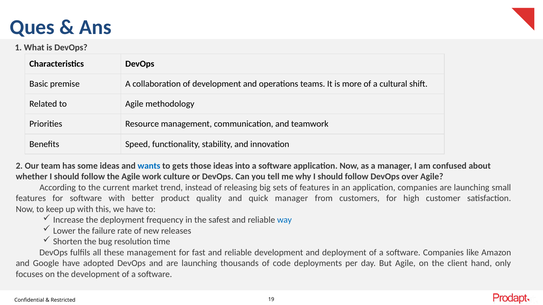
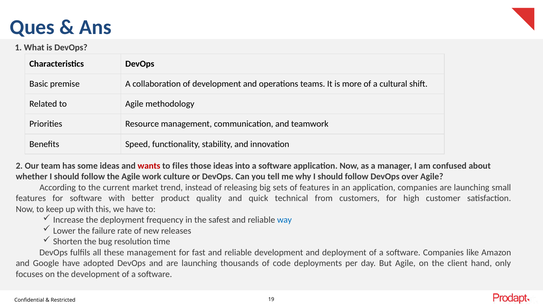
wants colour: blue -> red (149, 166)
gets: gets -> files (180, 166)
quick manager: manager -> technical (292, 199)
